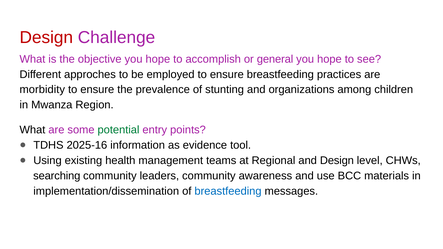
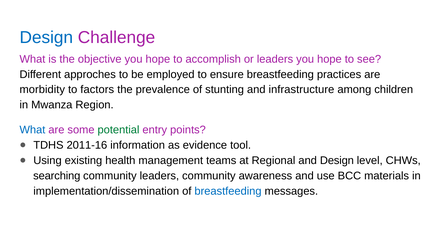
Design colour: red -> blue (46, 38)
or general: general -> leaders (275, 59)
ensure: ensure -> factors (97, 90)
organizations: organizations -> infrastructure (301, 90)
What colour: black -> blue (32, 130)
2025-16: 2025-16 -> 2011-16 (87, 145)
